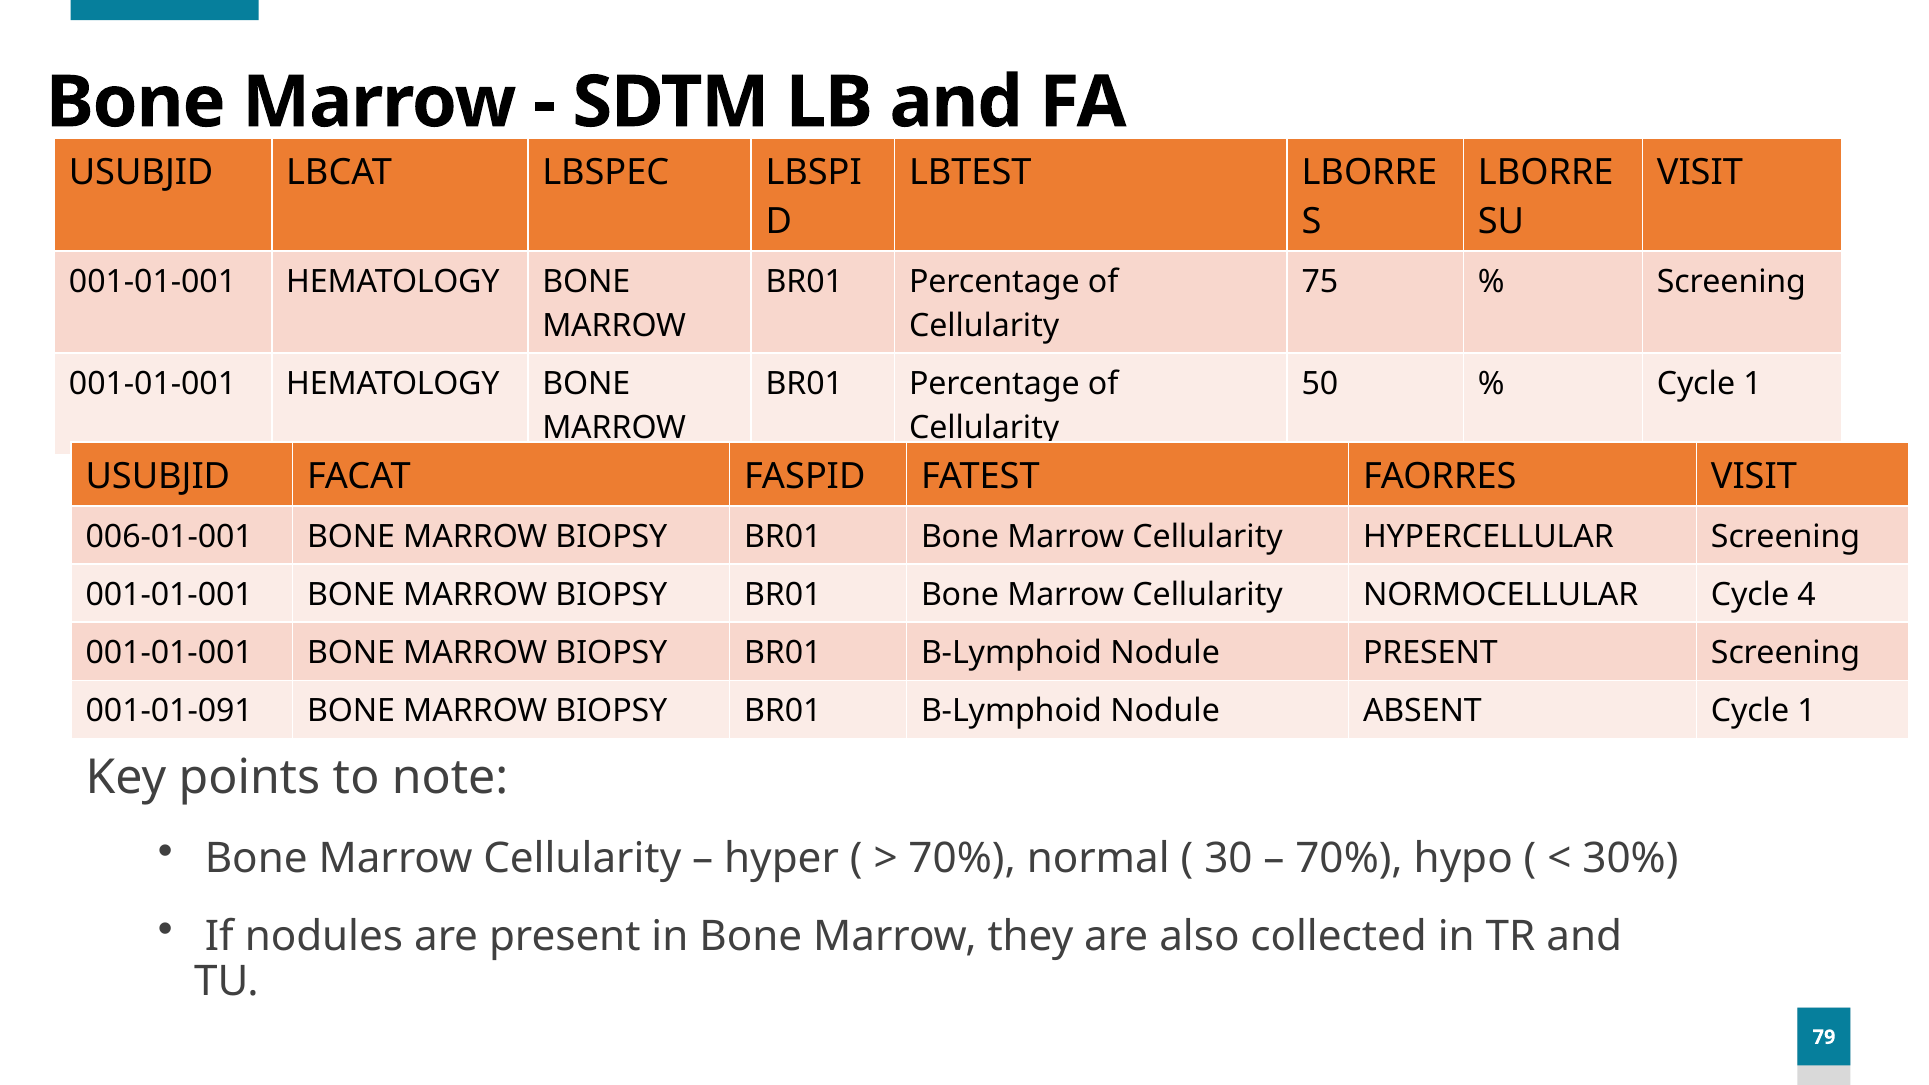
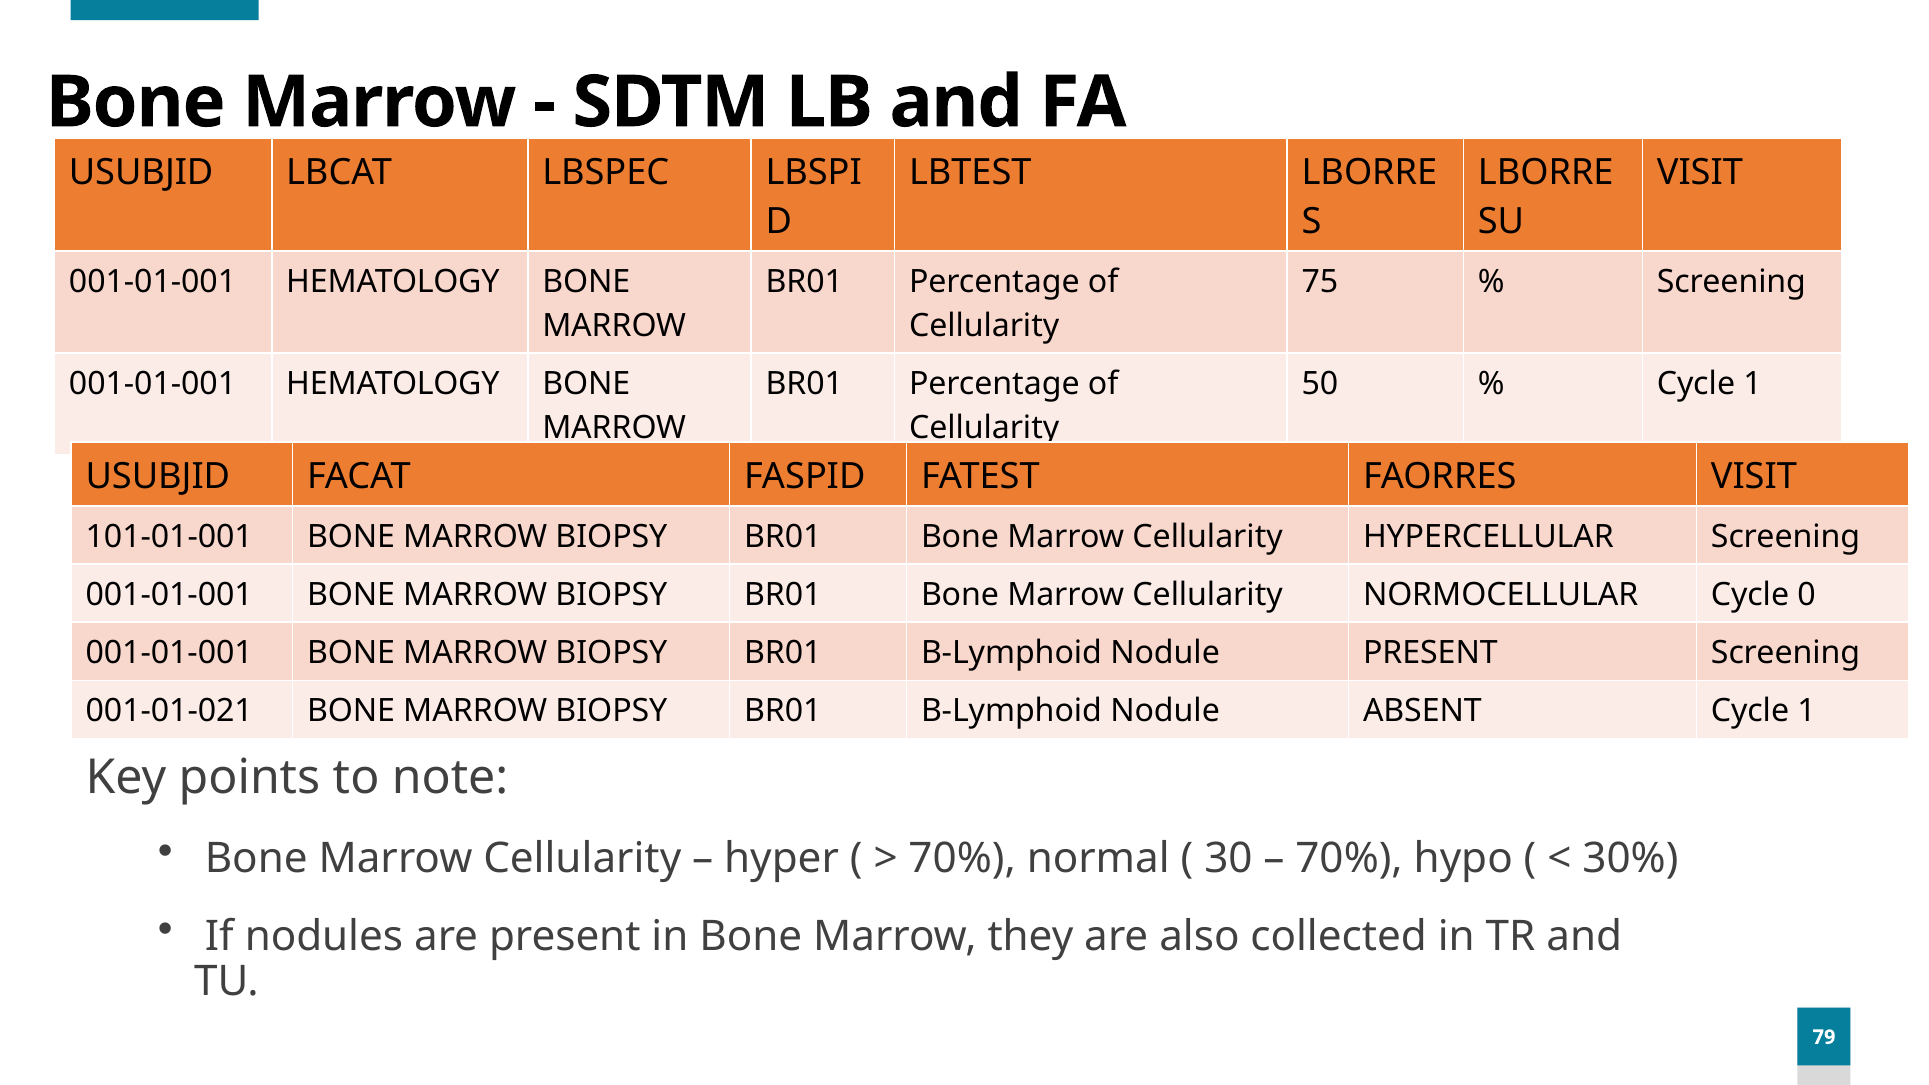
006-01-001: 006-01-001 -> 101-01-001 (169, 537)
4: 4 -> 0 (1807, 595)
001-01-091: 001-01-091 -> 001-01-021 (169, 711)
